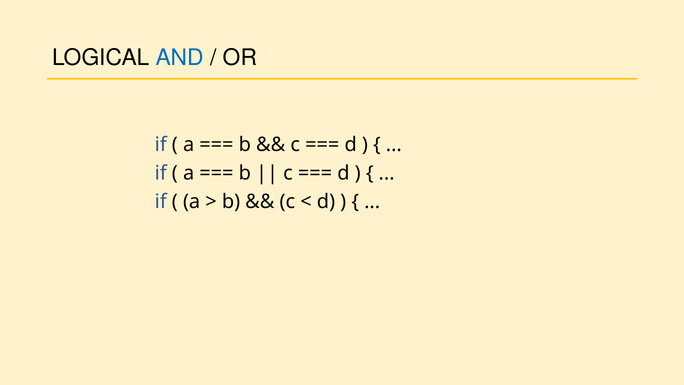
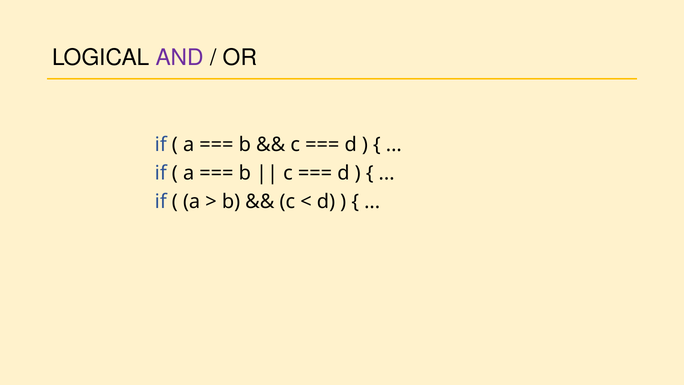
AND colour: blue -> purple (180, 58)
